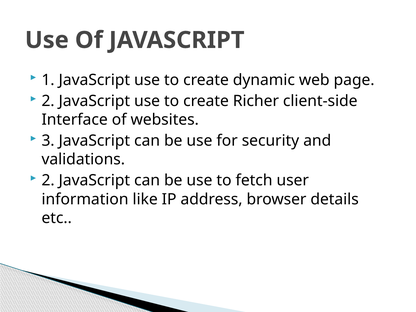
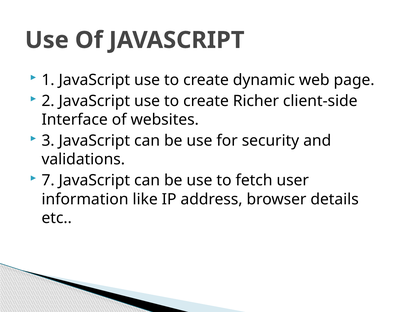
2: 2 -> 7 (48, 181)
